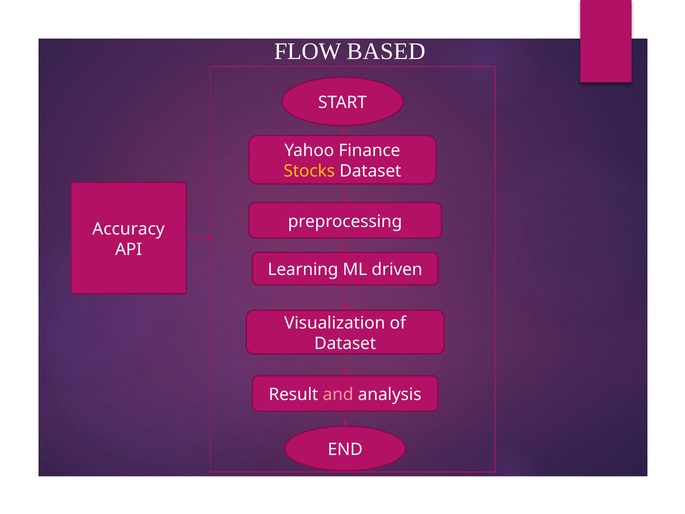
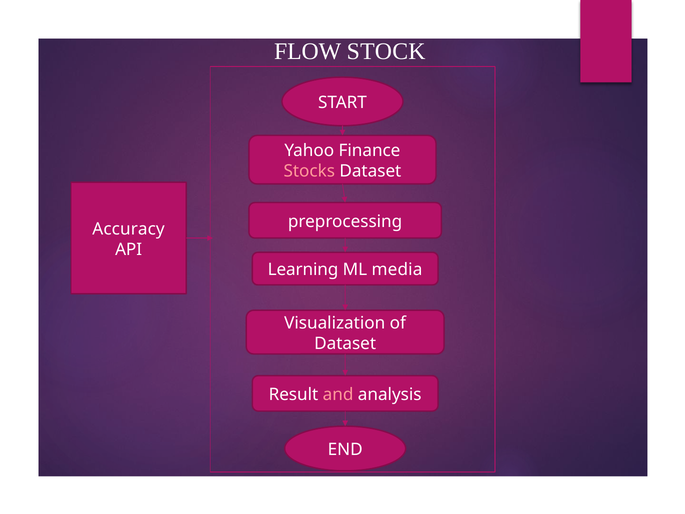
BASED: BASED -> STOCK (386, 51)
Stocks colour: yellow -> pink (309, 171)
driven: driven -> media (397, 270)
